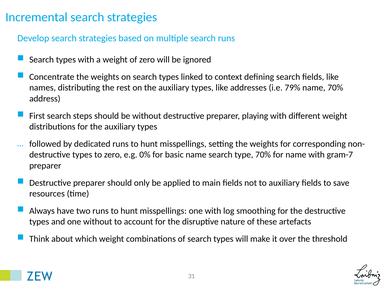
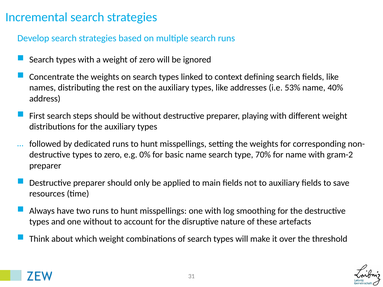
79%: 79% -> 53% (292, 88)
name 70%: 70% -> 40% (335, 88)
gram-7: gram-7 -> gram-2 (340, 155)
